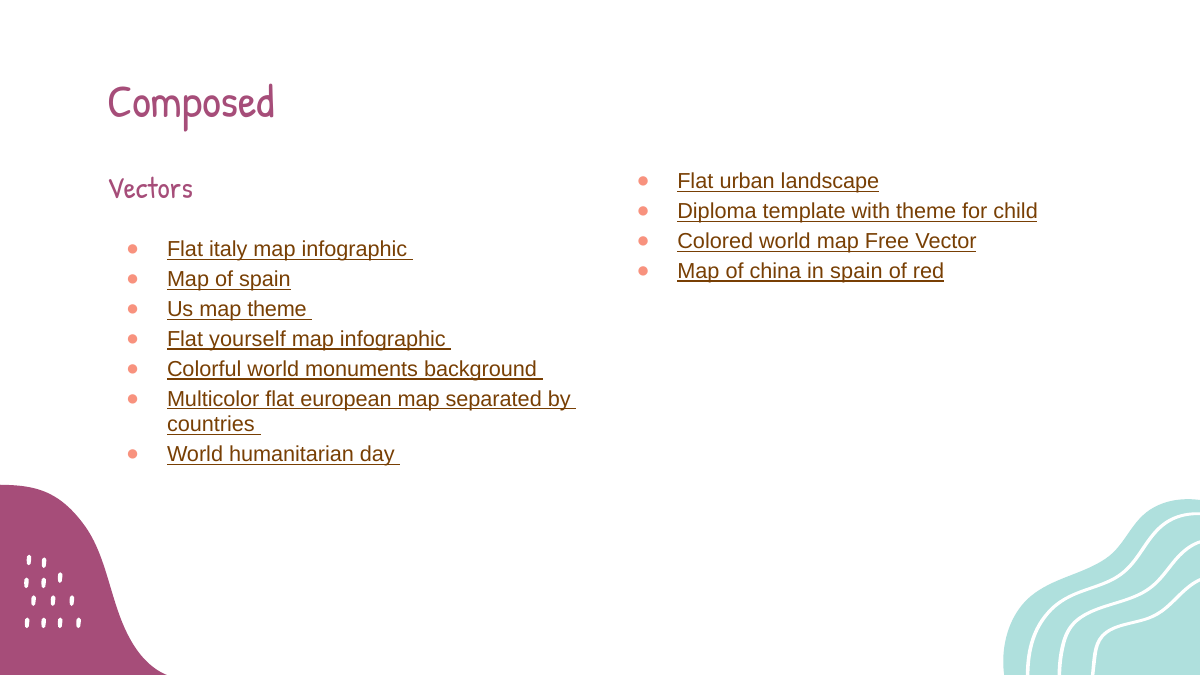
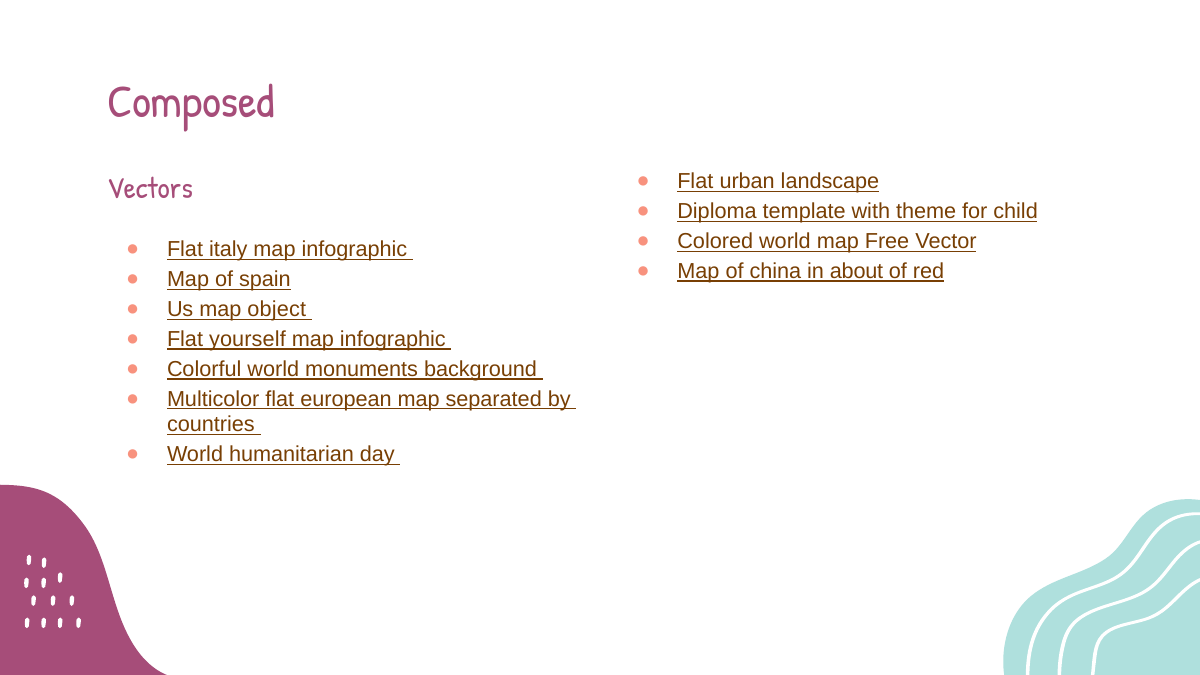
in spain: spain -> about (857, 271)
map theme: theme -> object (277, 309)
